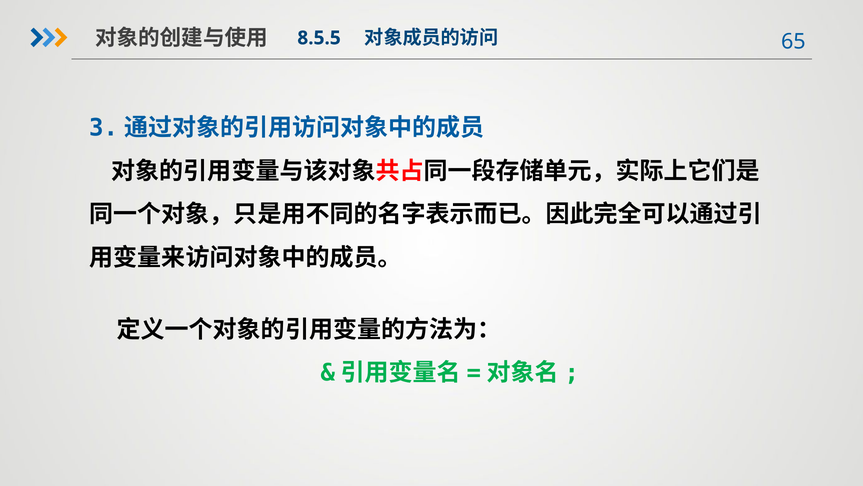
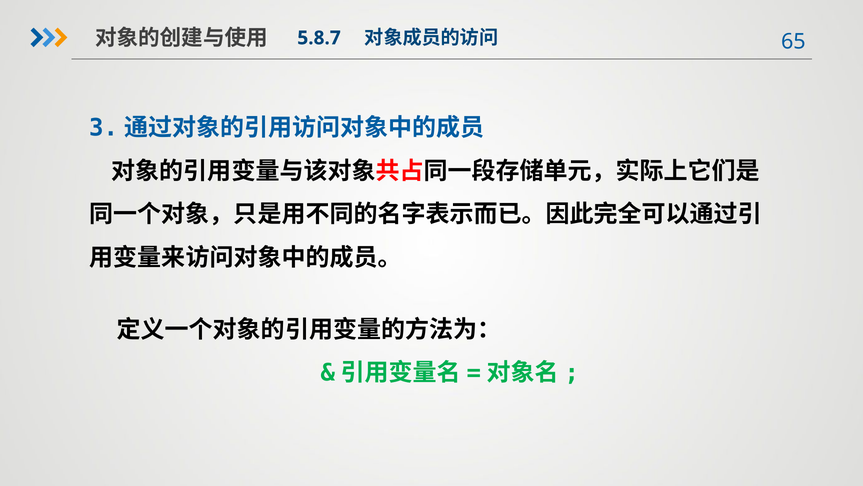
8.5.5: 8.5.5 -> 5.8.7 (319, 38)
